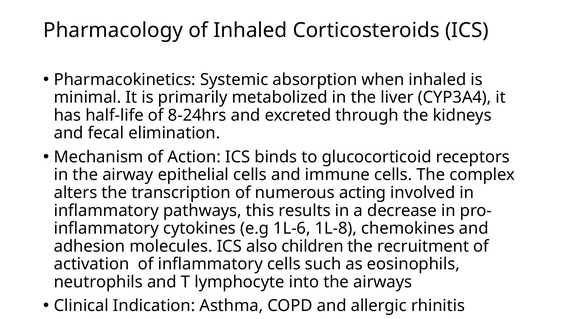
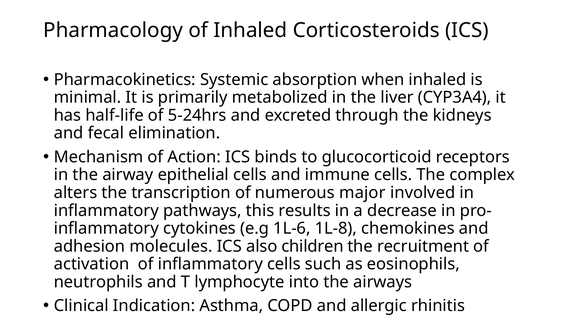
8-24hrs: 8-24hrs -> 5-24hrs (197, 115)
acting: acting -> major (362, 193)
